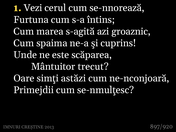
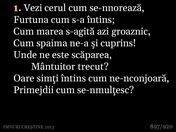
simţi astăzi: astăzi -> întins (73, 78)
